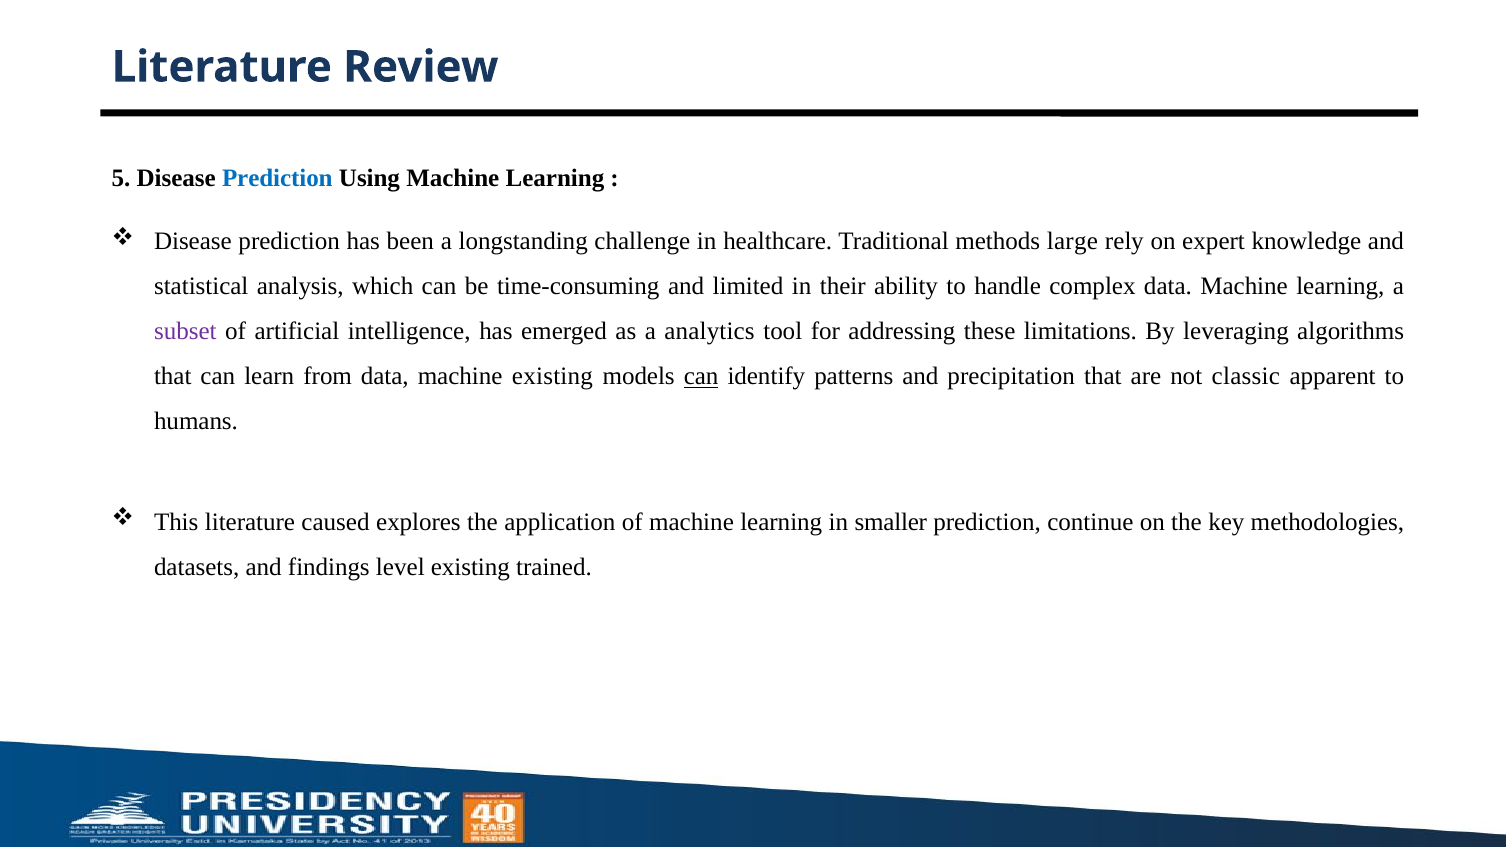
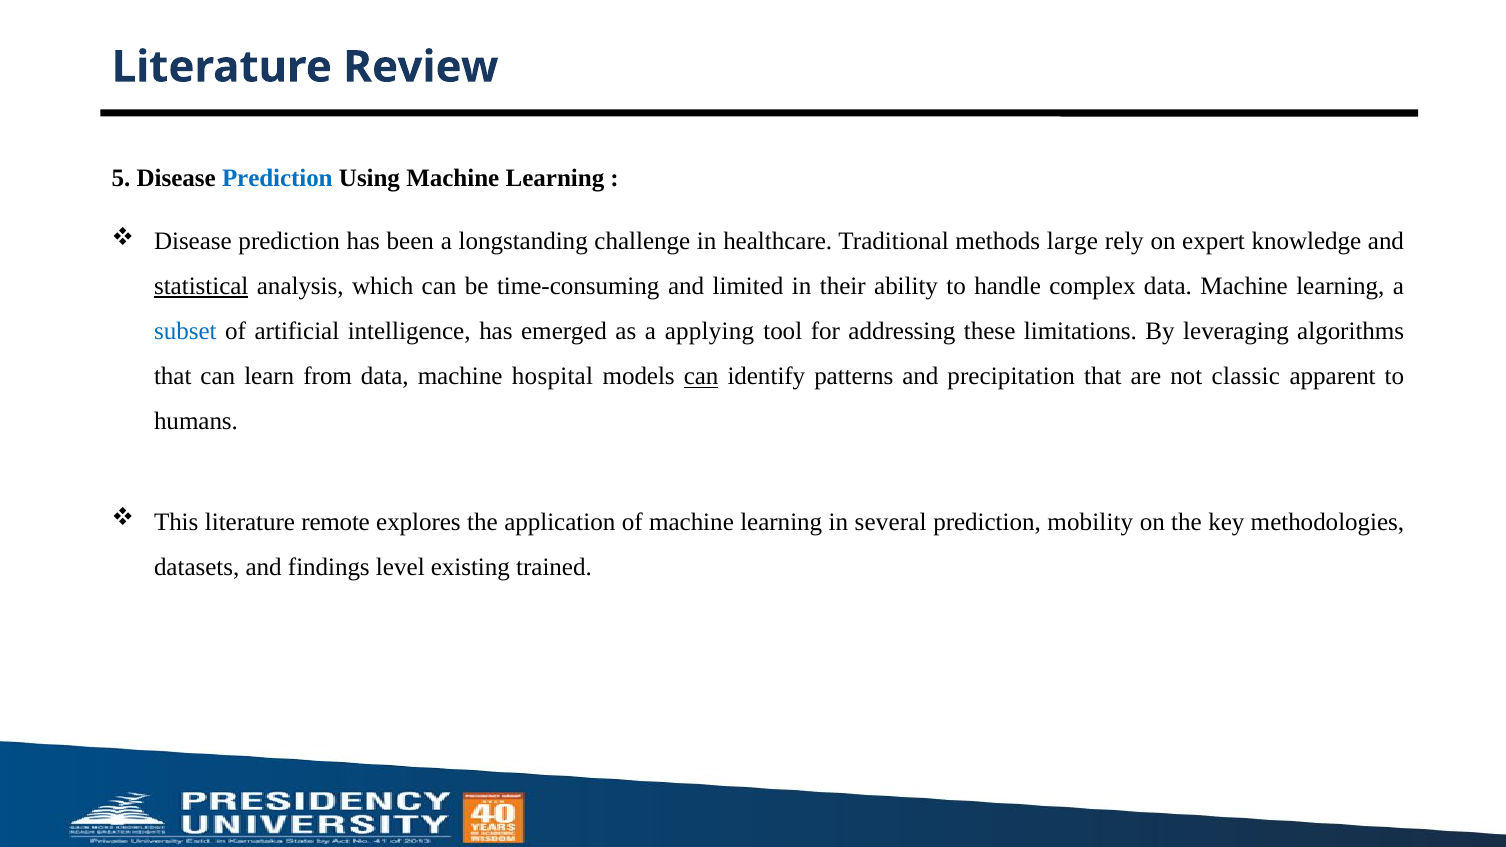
statistical underline: none -> present (201, 286)
subset colour: purple -> blue (185, 331)
analytics: analytics -> applying (710, 331)
machine existing: existing -> hospital (552, 377)
caused: caused -> remote (336, 522)
smaller: smaller -> several (891, 522)
continue: continue -> mobility (1090, 522)
